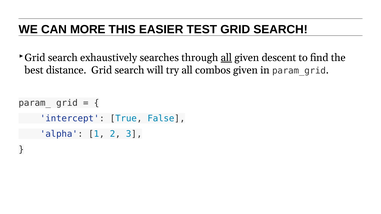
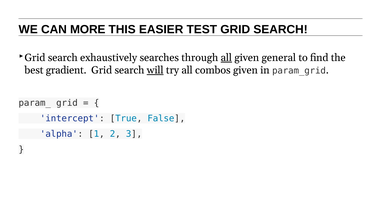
descent: descent -> general (279, 58)
distance: distance -> gradient (66, 70)
will underline: none -> present (155, 70)
